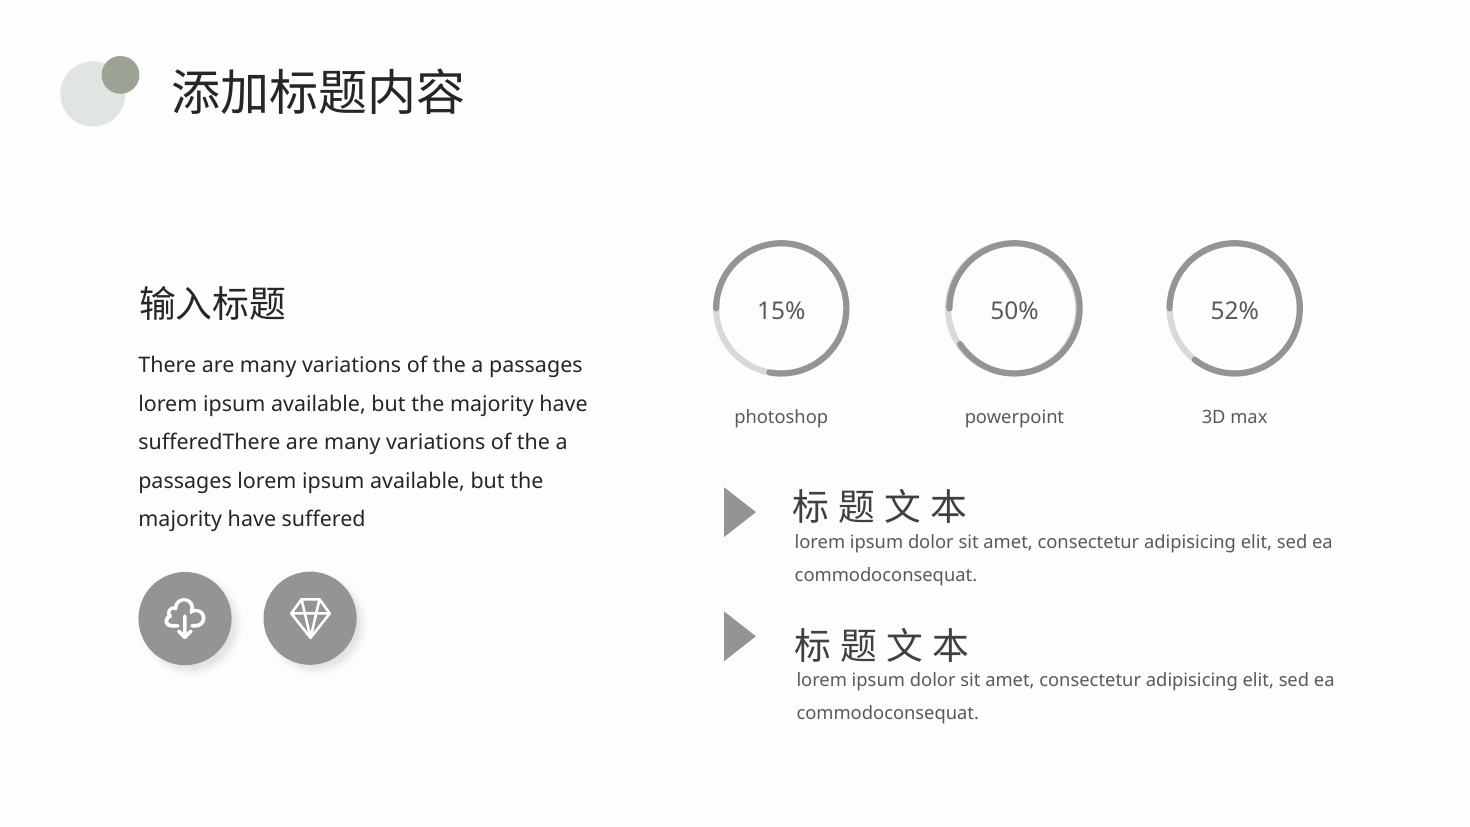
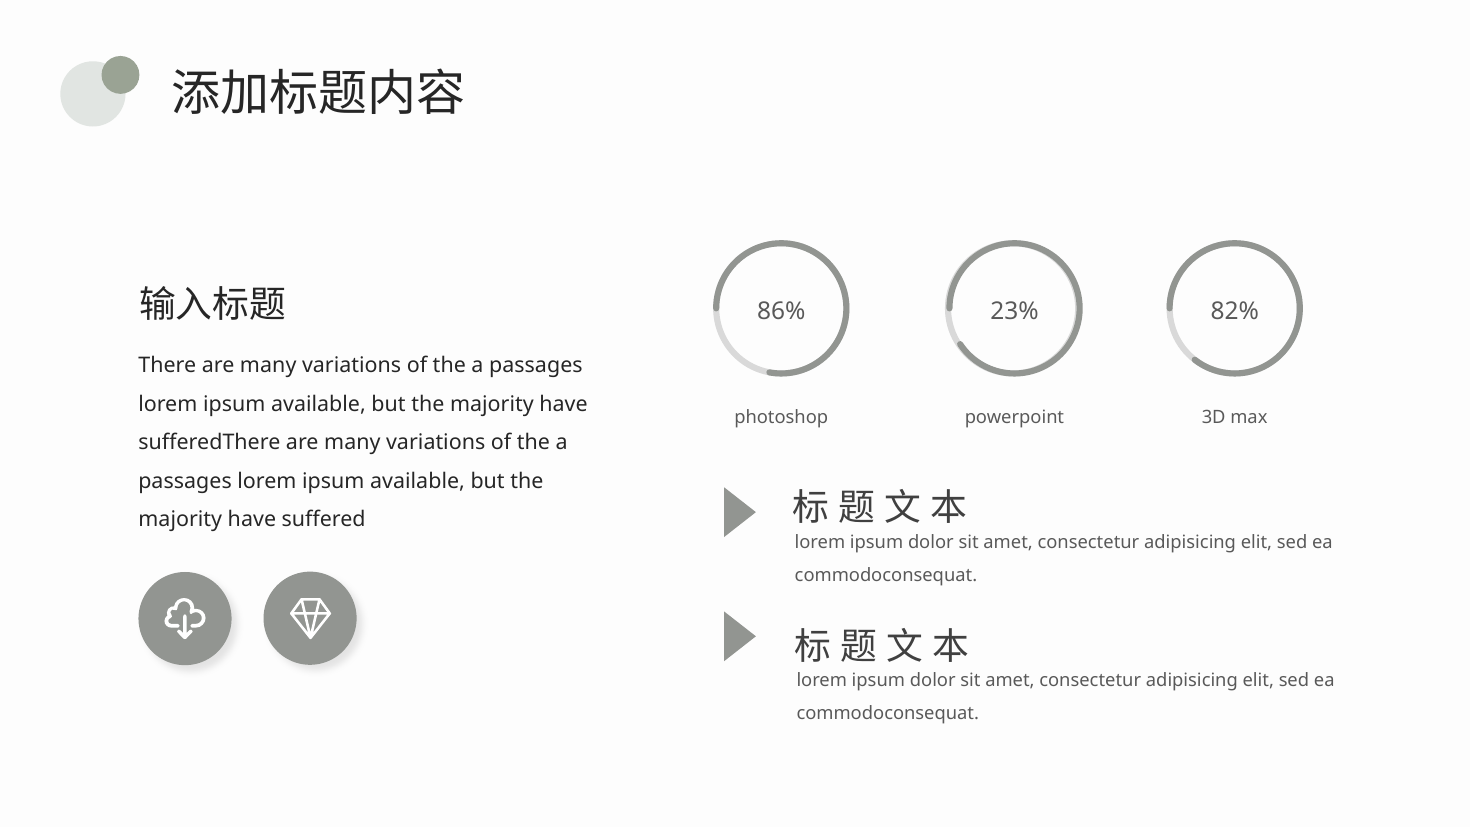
15%: 15% -> 86% (781, 312)
50%: 50% -> 23% (1015, 312)
52%: 52% -> 82% (1235, 312)
